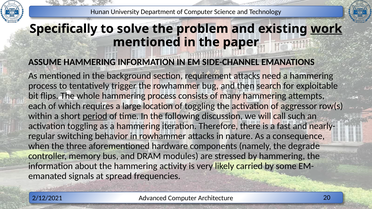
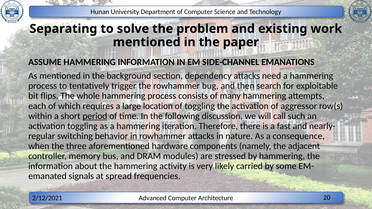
Specifically: Specifically -> Separating (63, 29)
work underline: present -> none (326, 29)
requirement: requirement -> dependency (208, 76)
degrade: degrade -> adjacent (304, 146)
